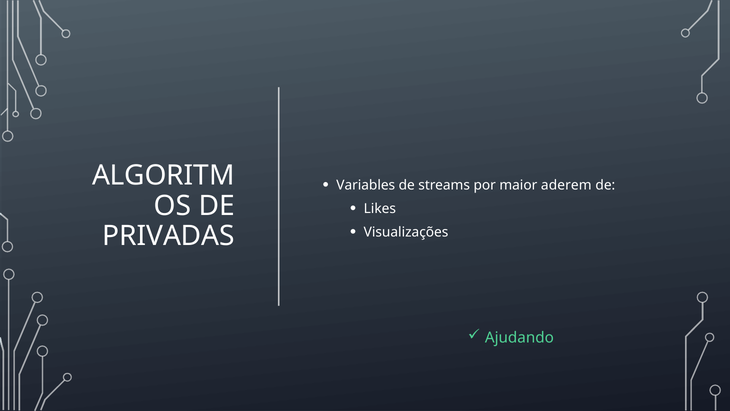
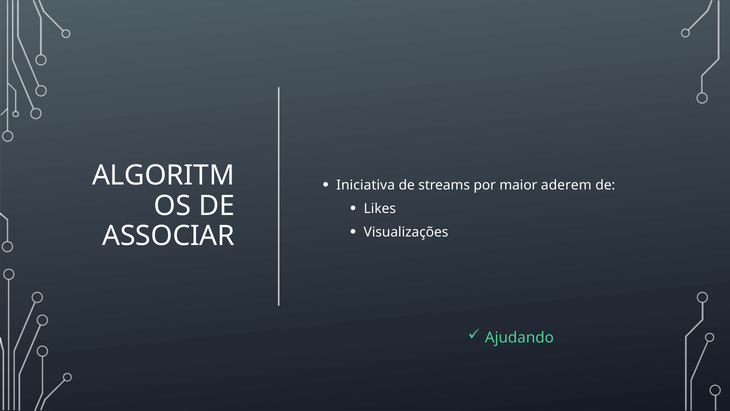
Variables: Variables -> Iniciativa (366, 185)
PRIVADAS: PRIVADAS -> ASSOCIAR (169, 236)
